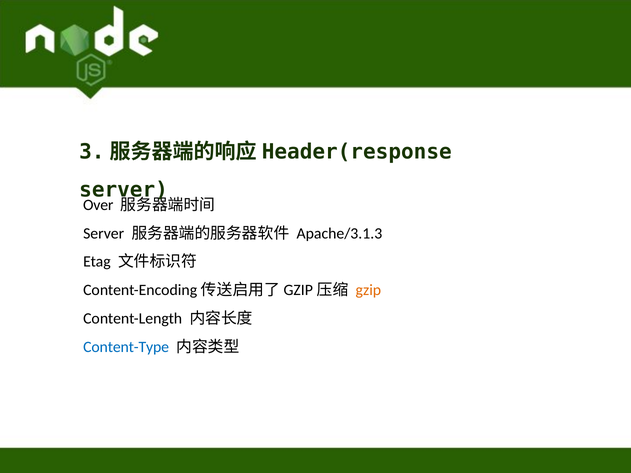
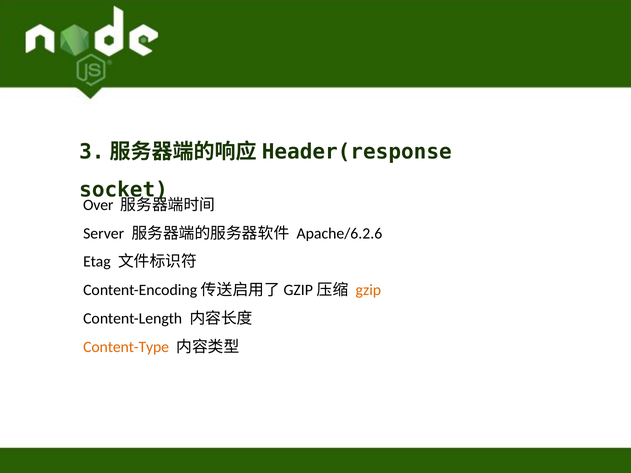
server: server -> socket (124, 190)
Apache/3.1.3: Apache/3.1.3 -> Apache/6.2.6 (339, 233)
Content-Type colour: blue -> orange (126, 347)
